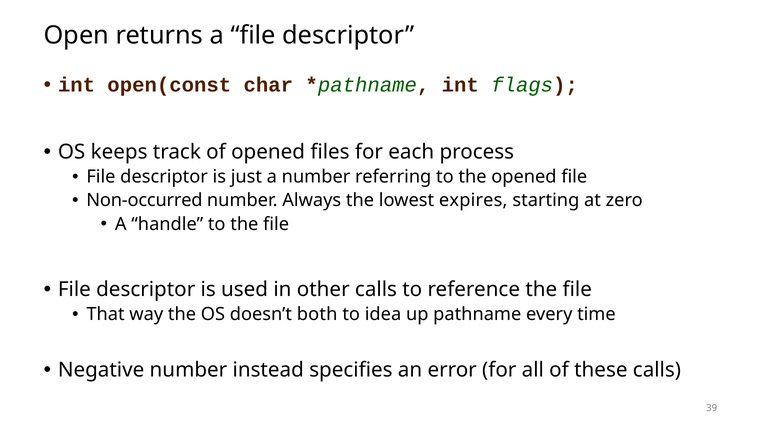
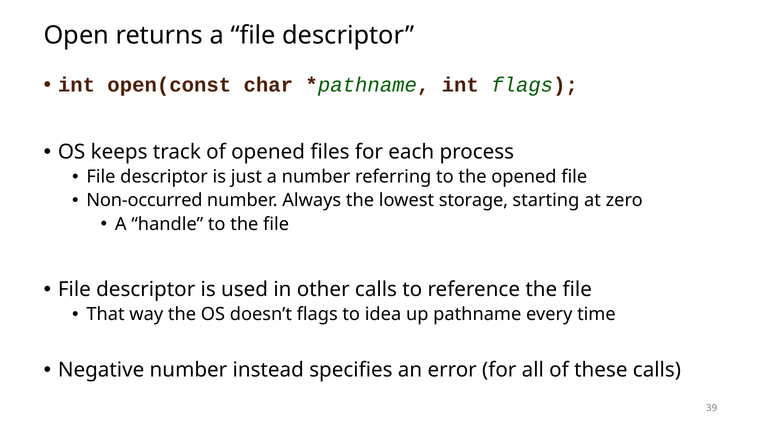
expires: expires -> storage (473, 200)
doesn’t both: both -> flags (317, 314)
